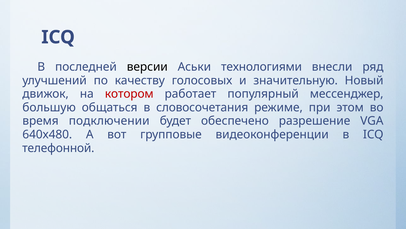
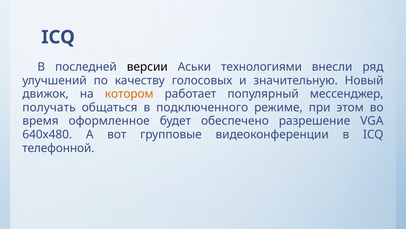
котором colour: red -> orange (129, 94)
большую: большую -> получать (49, 107)
словосочетания: словосочетания -> подключенного (202, 107)
подключении: подключении -> оформленное (109, 121)
